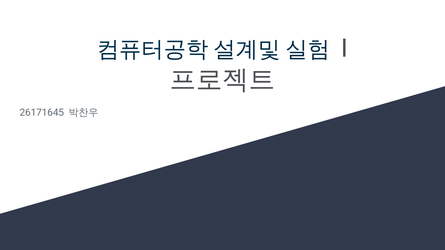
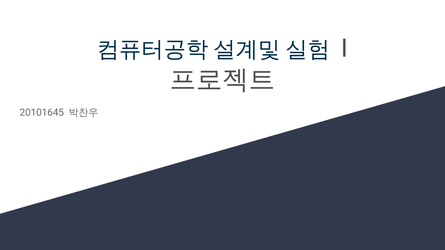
26171645: 26171645 -> 20101645 (42, 113)
